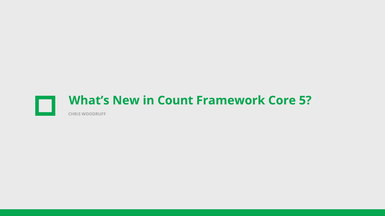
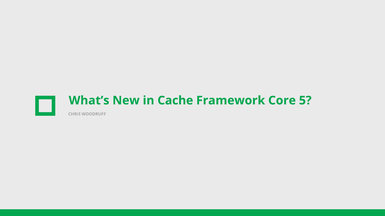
Count: Count -> Cache (175, 101)
